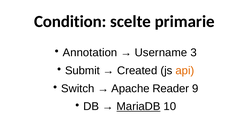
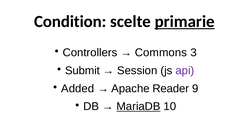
primarie underline: none -> present (185, 21)
Annotation: Annotation -> Controllers (90, 53)
Username: Username -> Commons (161, 53)
Created: Created -> Session (137, 71)
api colour: orange -> purple (185, 71)
Switch: Switch -> Added (78, 89)
